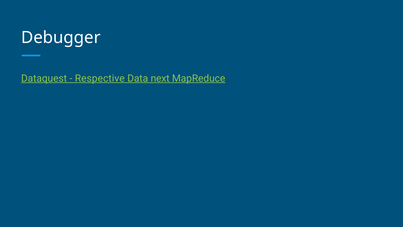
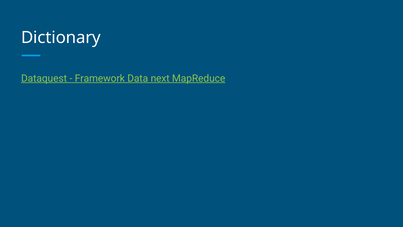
Debugger: Debugger -> Dictionary (61, 37)
Respective: Respective -> Framework (100, 78)
